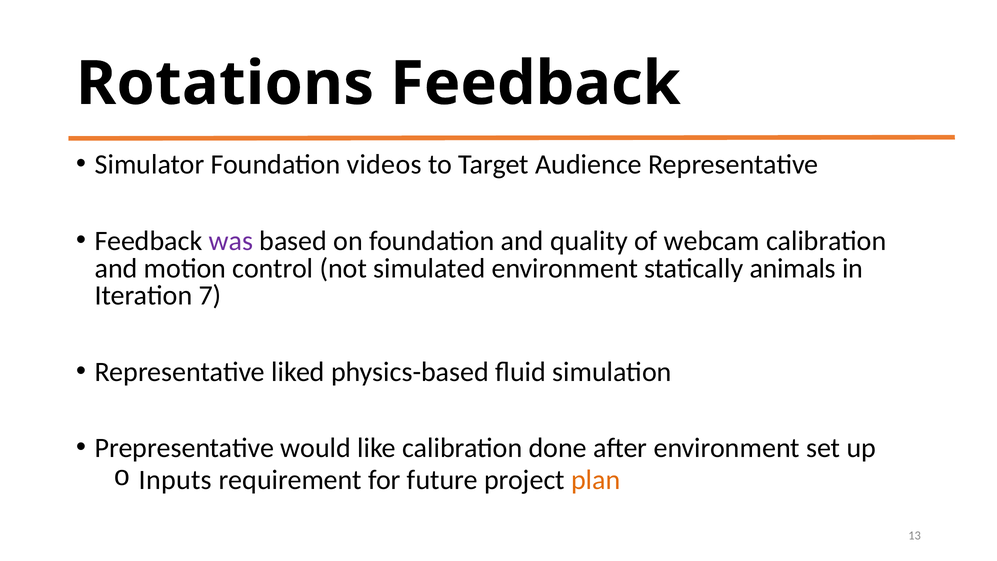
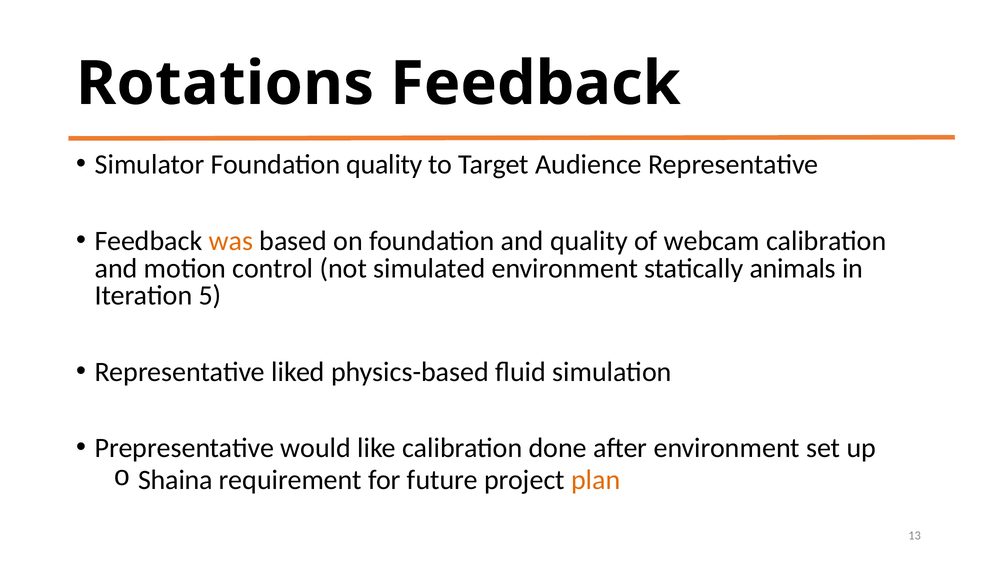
Foundation videos: videos -> quality (384, 165)
was colour: purple -> orange (231, 241)
7: 7 -> 5 (210, 295)
Inputs: Inputs -> Shaina (176, 480)
